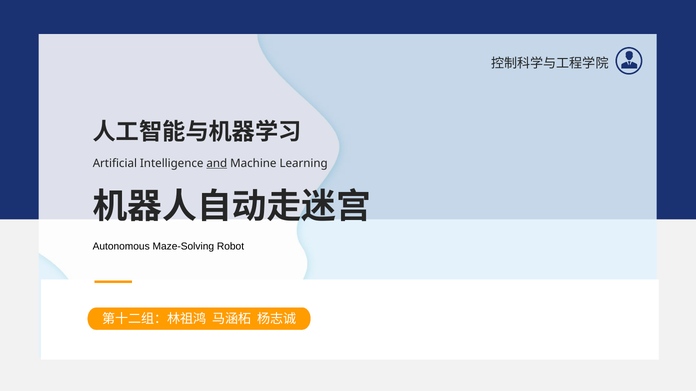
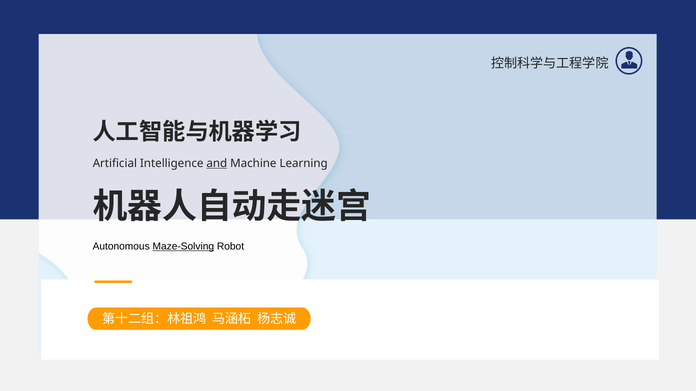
Maze-Solving underline: none -> present (183, 247)
